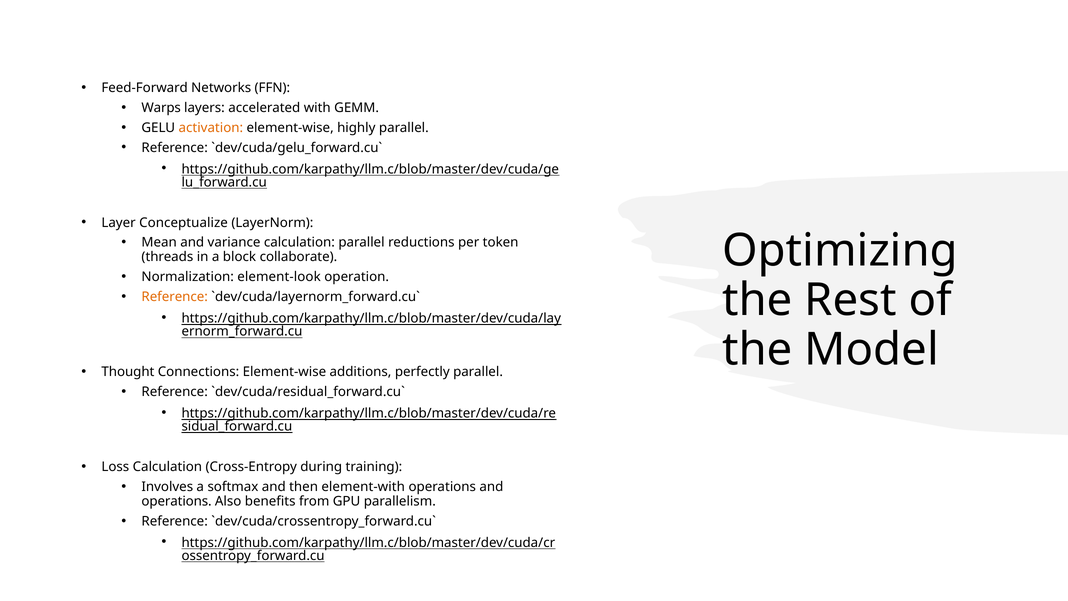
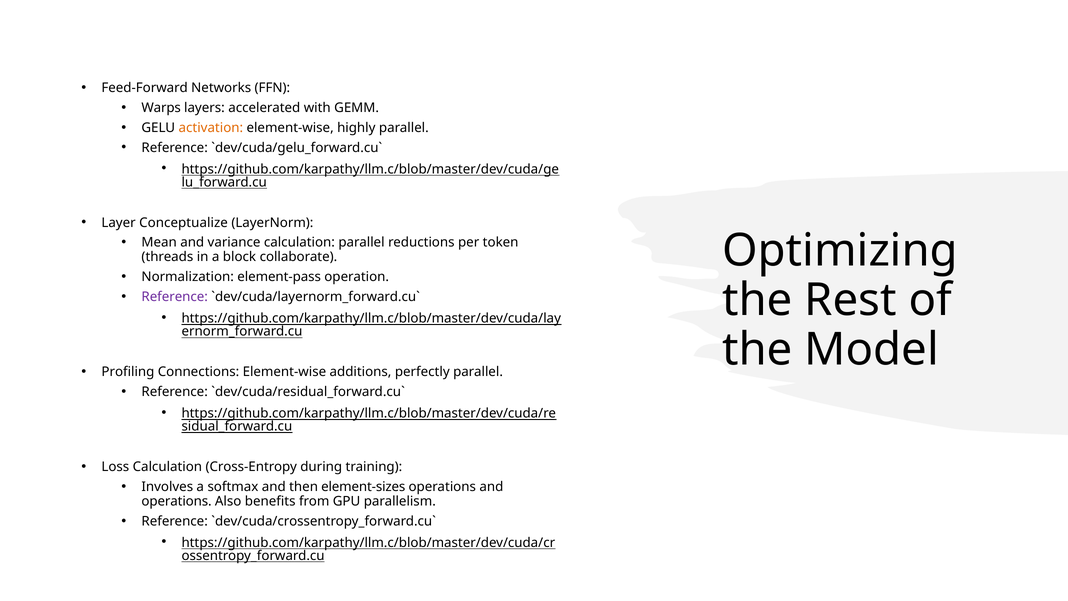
element-look: element-look -> element-pass (279, 277)
Reference colour: orange -> purple (175, 297)
Thought: Thought -> Profiling (128, 372)
element-with: element-with -> element-sizes (363, 487)
